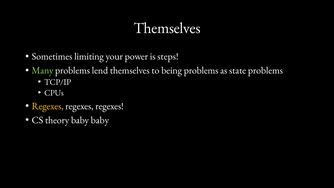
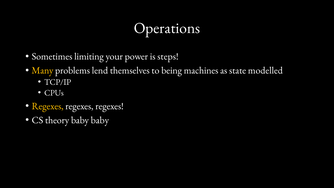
Themselves: Themselves -> Operations (167, 28)
Many colour: light green -> yellow (42, 70)
being problems: problems -> machines (201, 70)
state problems: problems -> modelled (265, 70)
